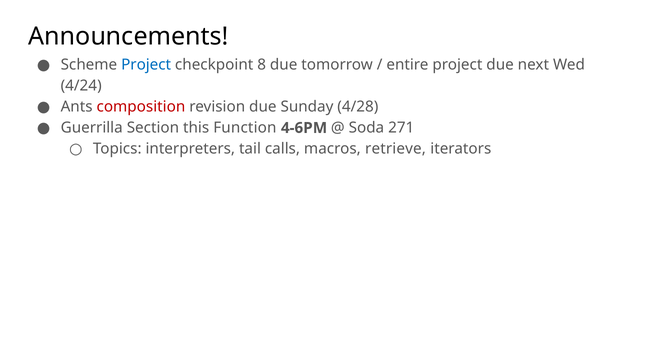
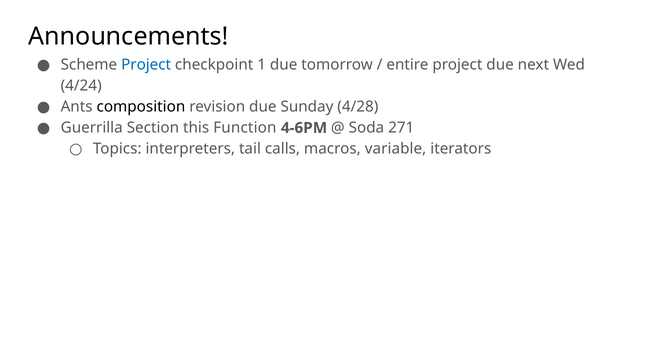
8: 8 -> 1 (262, 65)
composition colour: red -> black (141, 107)
retrieve: retrieve -> variable (396, 149)
